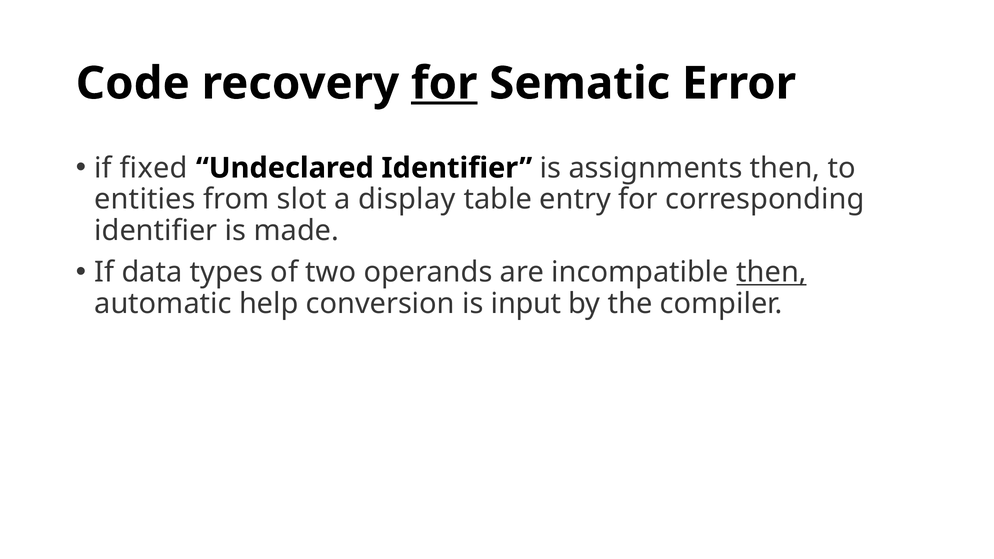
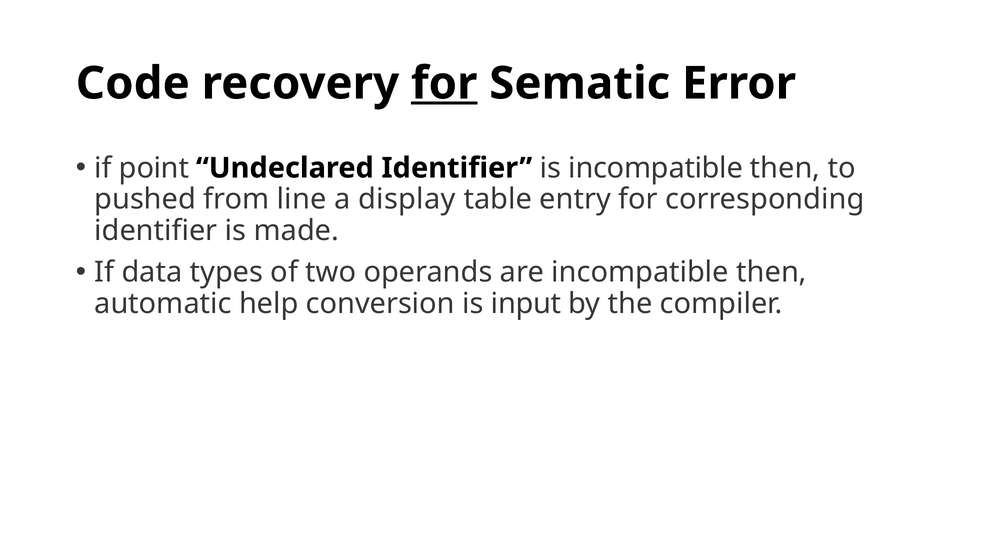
fixed: fixed -> point (154, 168)
is assignments: assignments -> incompatible (656, 168)
entities: entities -> pushed (145, 199)
slot: slot -> line (302, 199)
then underline: present -> none (771, 272)
